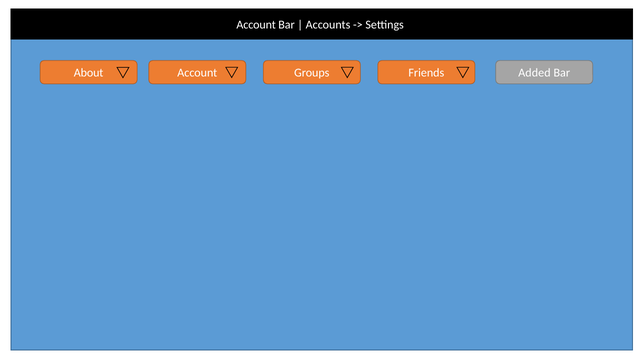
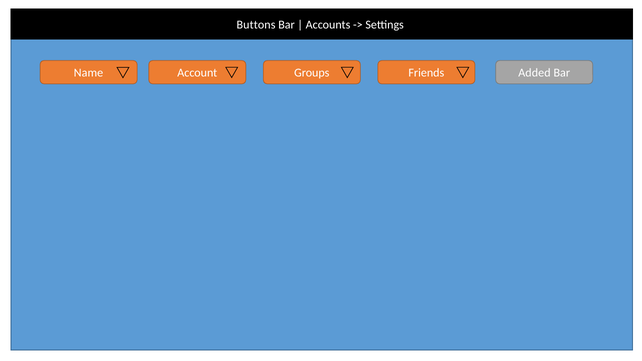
Account: Account -> Buttons (256, 25)
About: About -> Name (89, 73)
